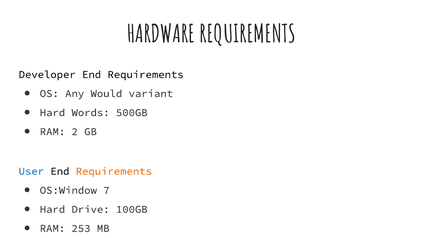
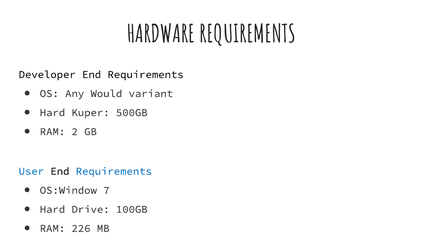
Words: Words -> Kuper (91, 113)
Requirements colour: orange -> blue (114, 171)
253: 253 -> 226 (81, 228)
